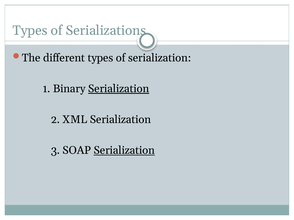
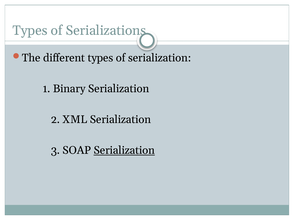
Serialization underline: present -> none (119, 89)
